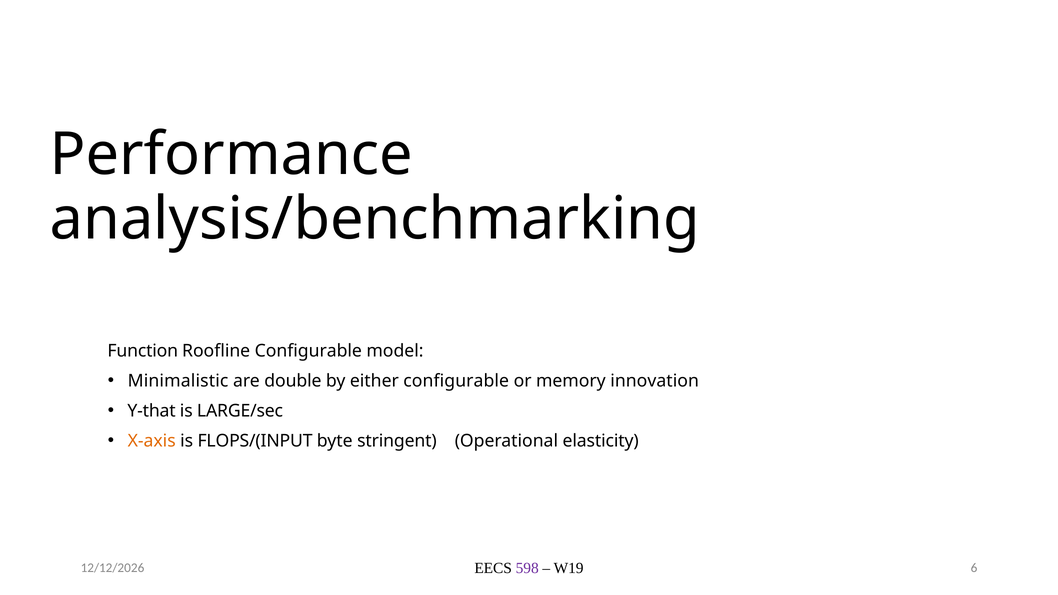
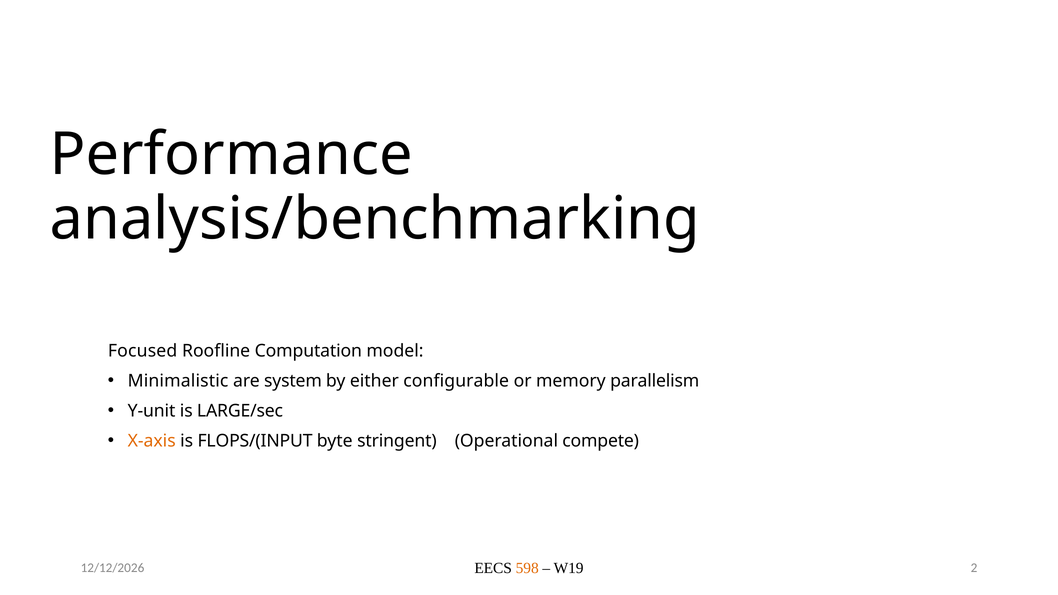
Function: Function -> Focused (143, 351)
Roofline Configurable: Configurable -> Computation (308, 351)
double: double -> system (293, 381)
innovation: innovation -> parallelism (655, 381)
Y-that: Y-that -> Y-unit (152, 411)
elasticity: elasticity -> compete (601, 441)
598 colour: purple -> orange (527, 568)
6: 6 -> 2 (974, 568)
